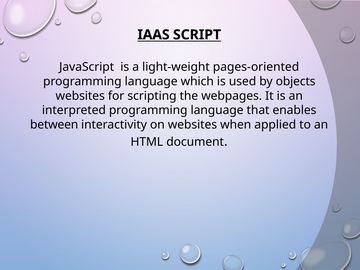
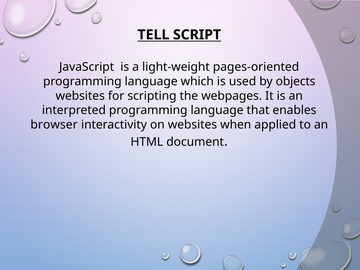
IAAS: IAAS -> TELL (153, 35)
between: between -> browser (54, 125)
